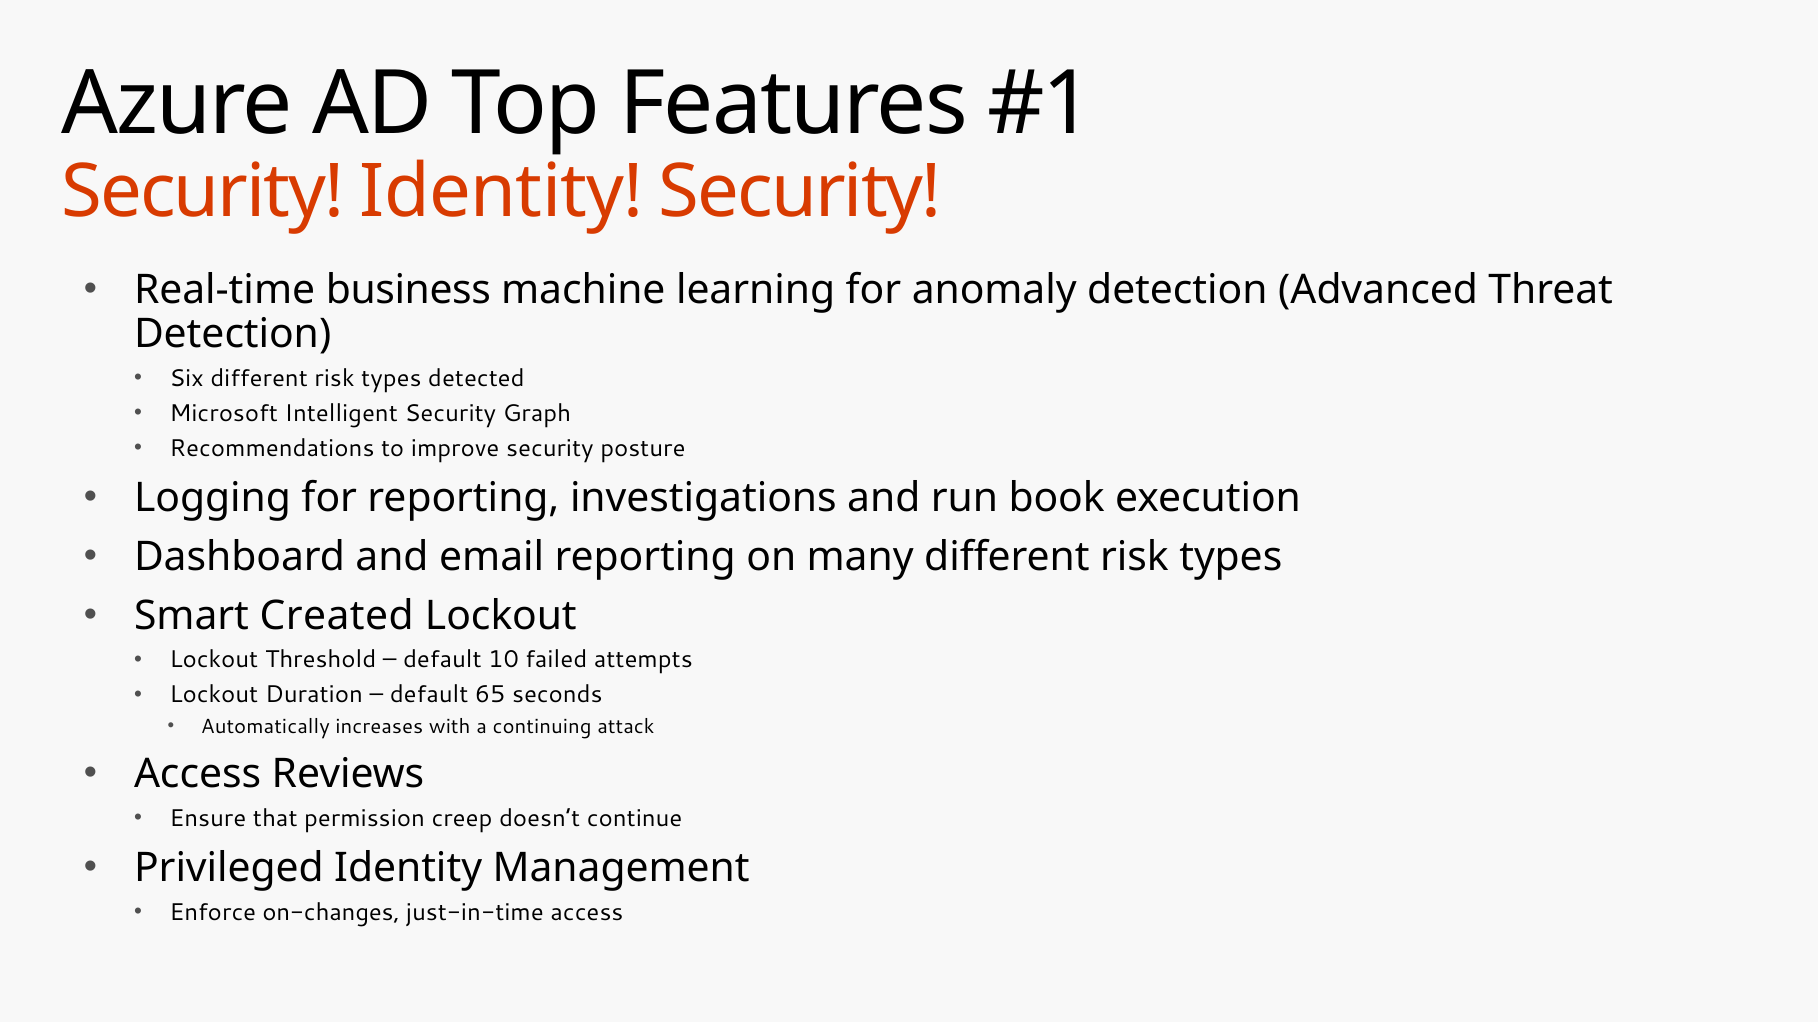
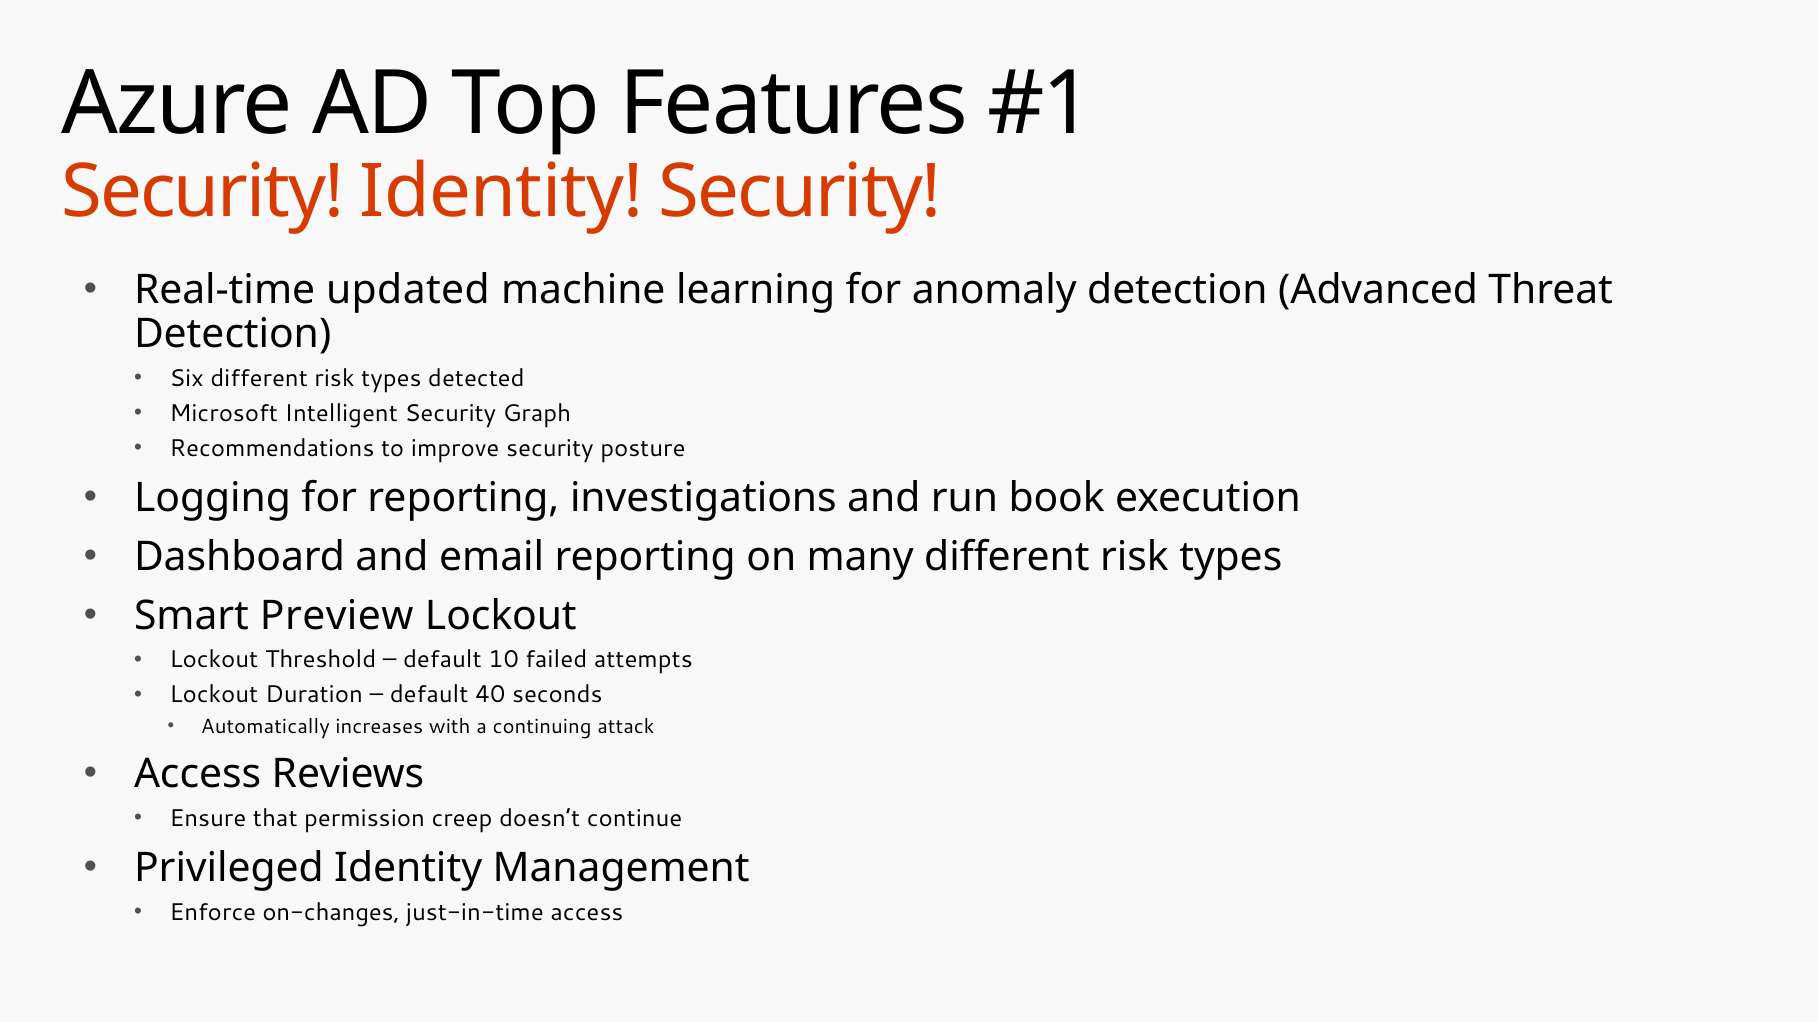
business: business -> updated (408, 290)
Created: Created -> Preview (337, 616)
65: 65 -> 40 (490, 695)
